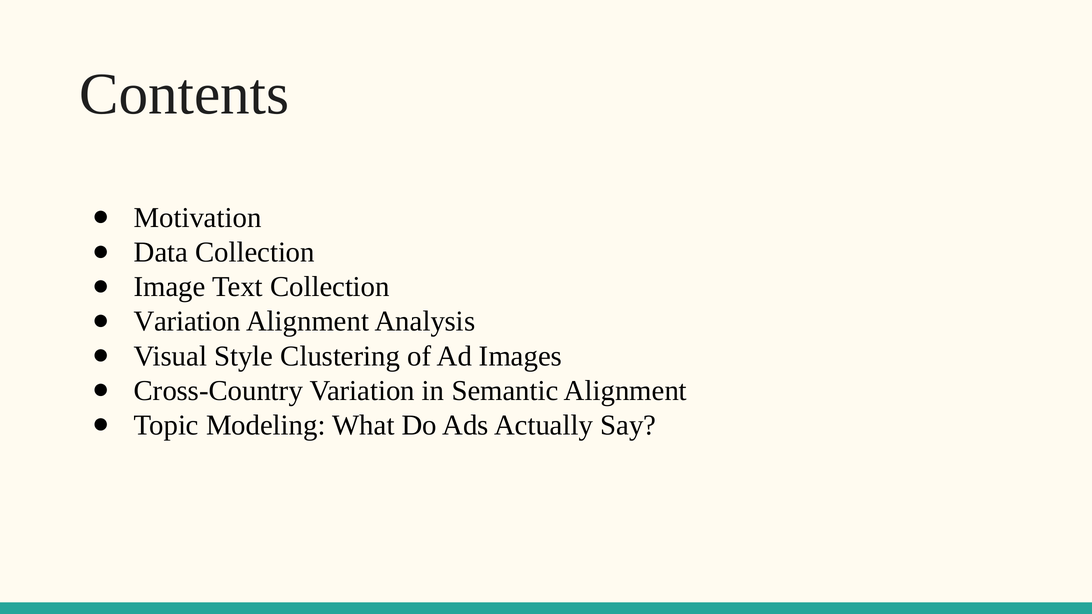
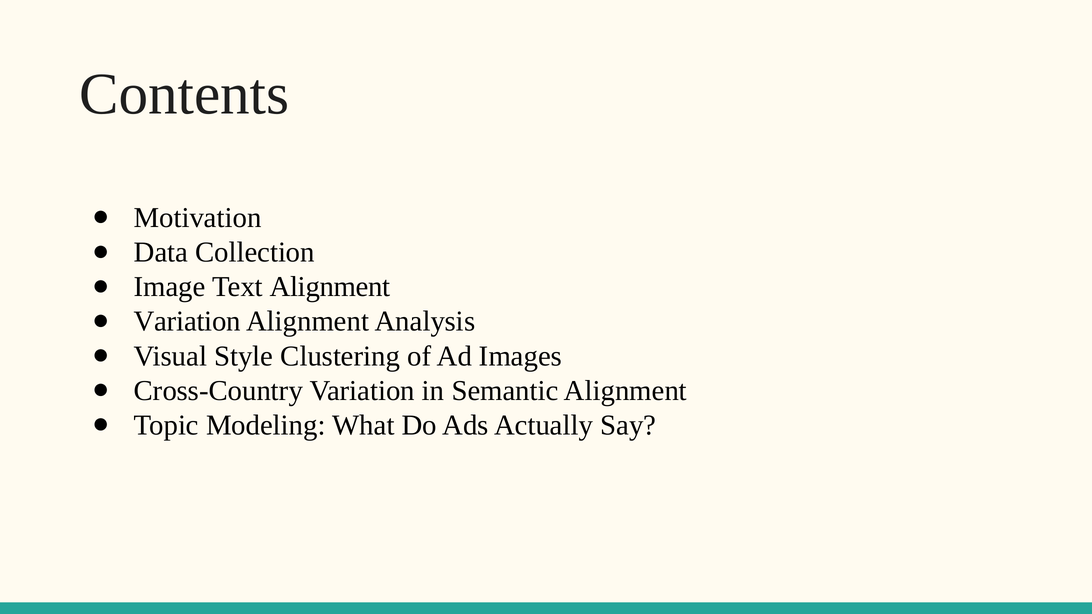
Text Collection: Collection -> Alignment (330, 287)
